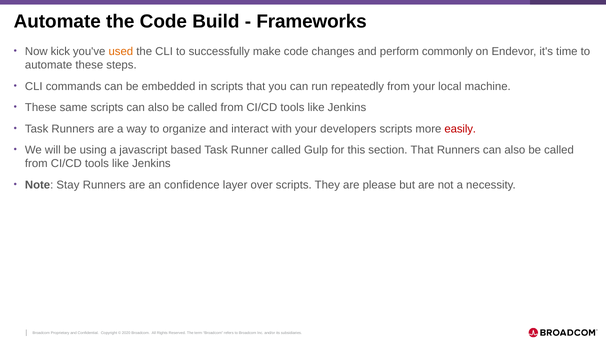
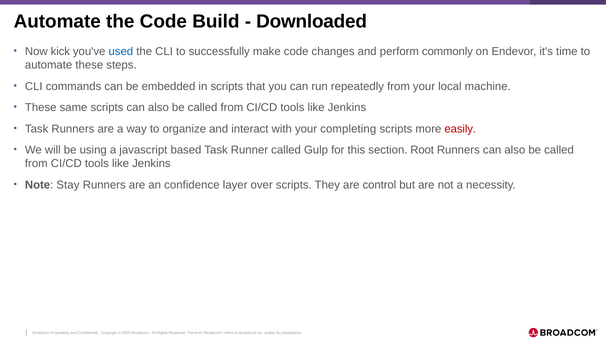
Frameworks: Frameworks -> Downloaded (312, 21)
used colour: orange -> blue (121, 52)
developers: developers -> completing (348, 129)
section That: That -> Root (422, 150)
please: please -> control (379, 185)
